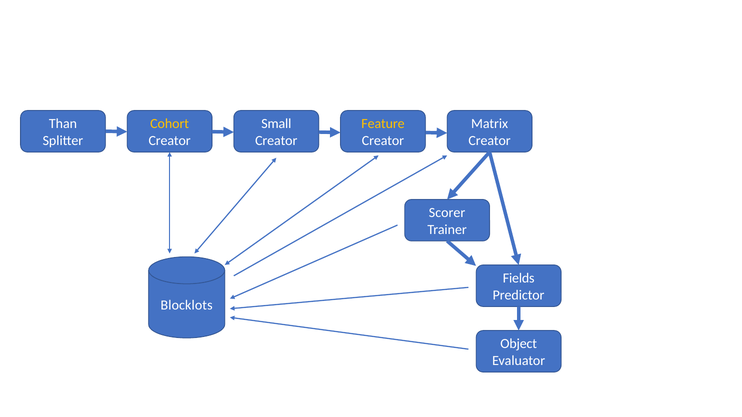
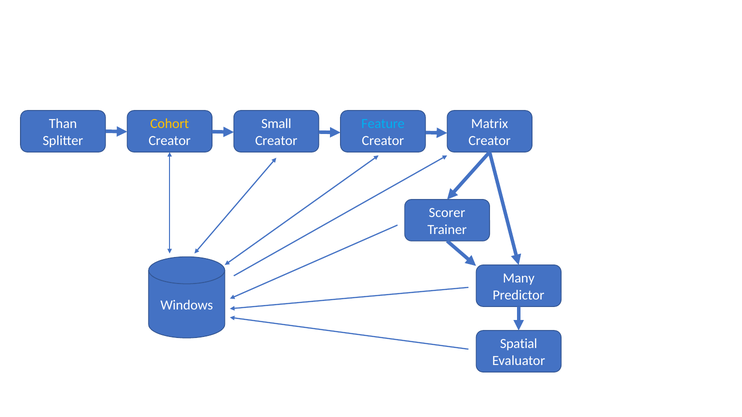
Feature colour: yellow -> light blue (383, 124)
Fields: Fields -> Many (519, 279)
Blocklots: Blocklots -> Windows (187, 305)
Object: Object -> Spatial (519, 344)
